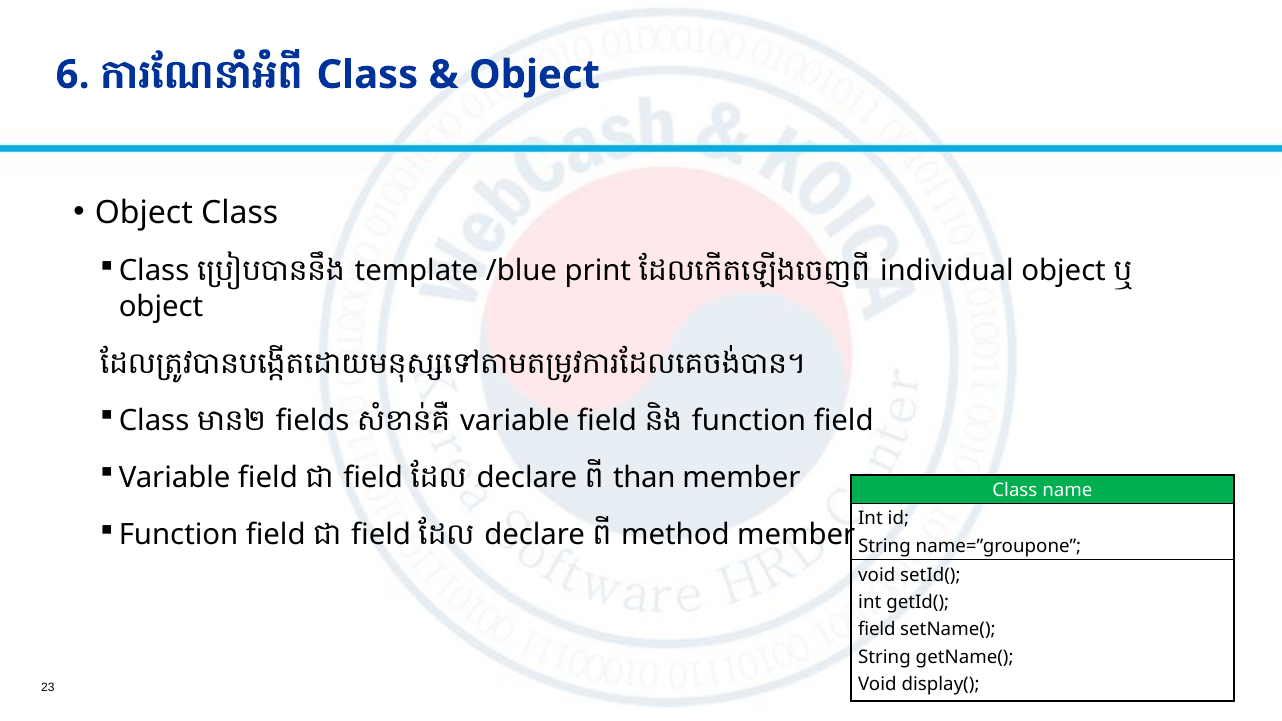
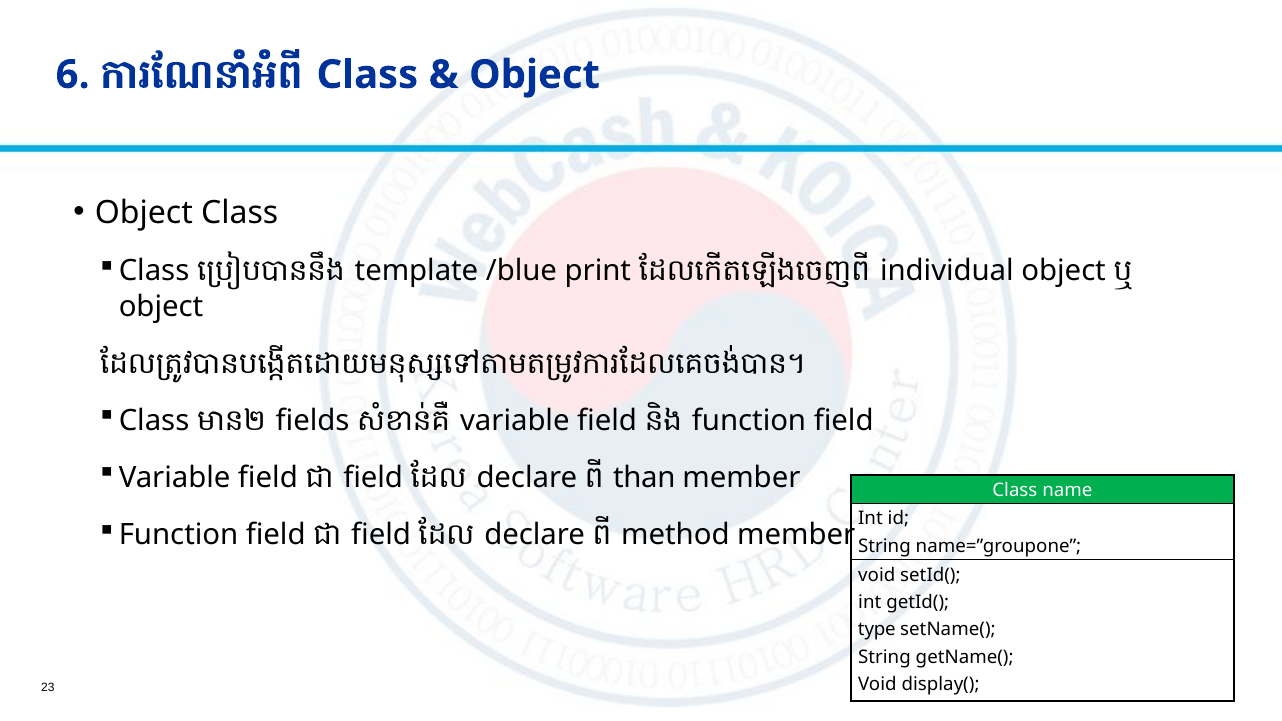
field: field -> type (877, 630)
